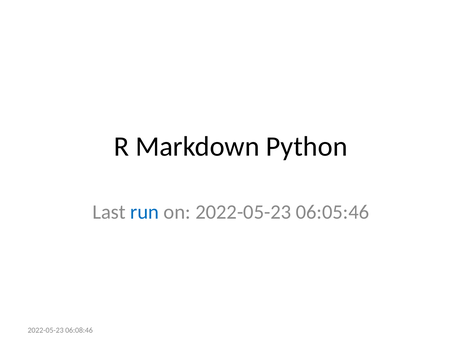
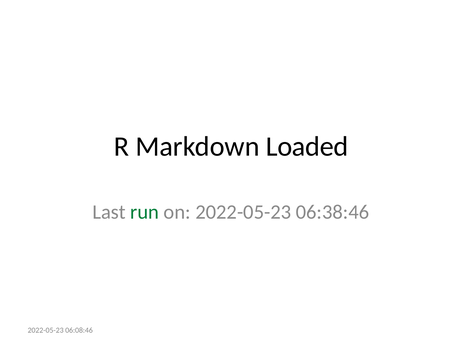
Python: Python -> Loaded (307, 147)
run colour: blue -> green (145, 212)
06:05:46: 06:05:46 -> 06:38:46 (333, 212)
